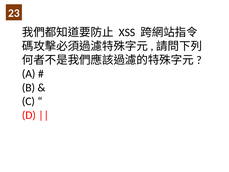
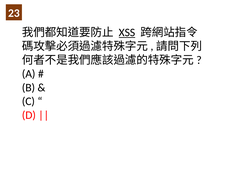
XSS underline: none -> present (127, 33)
